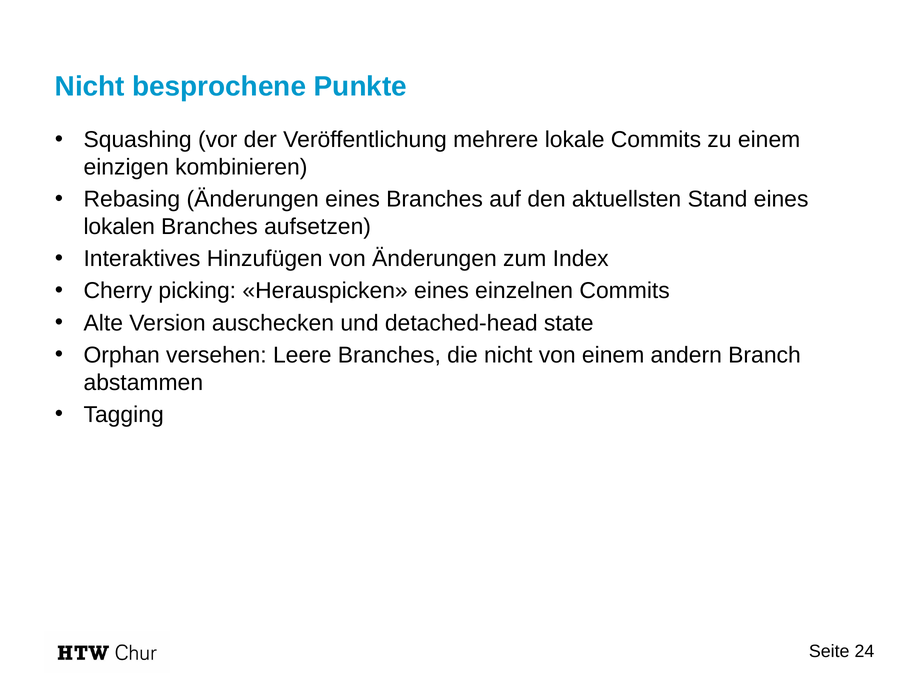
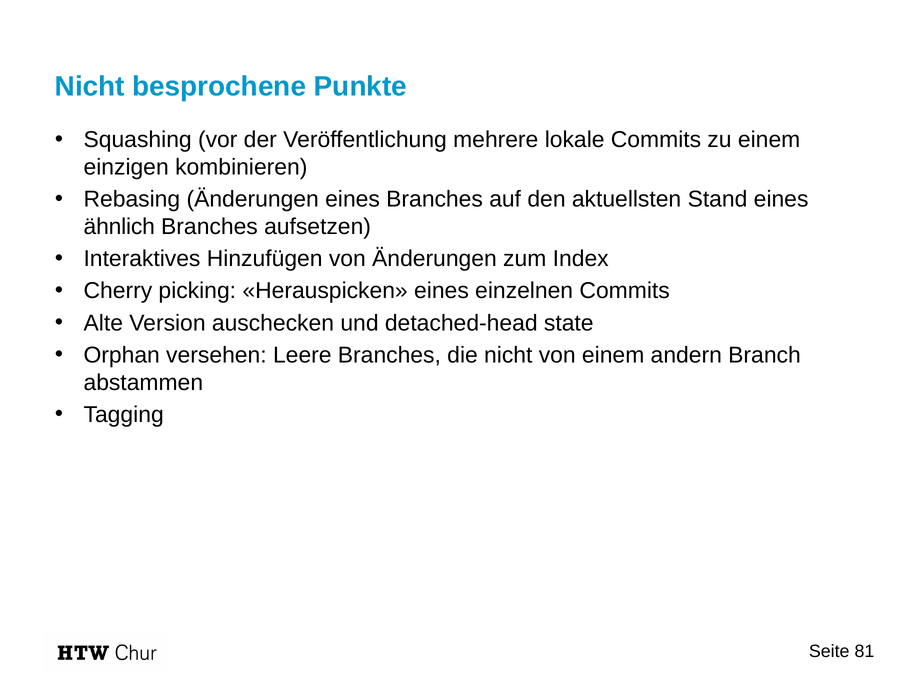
lokalen: lokalen -> ähnlich (119, 227)
24: 24 -> 81 (864, 651)
